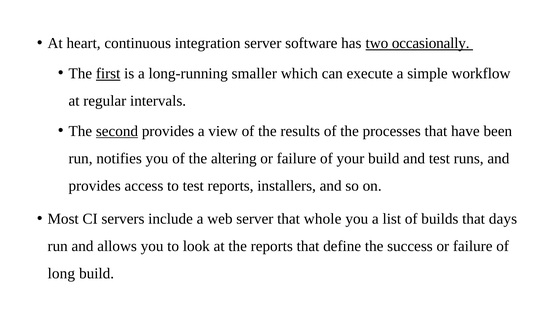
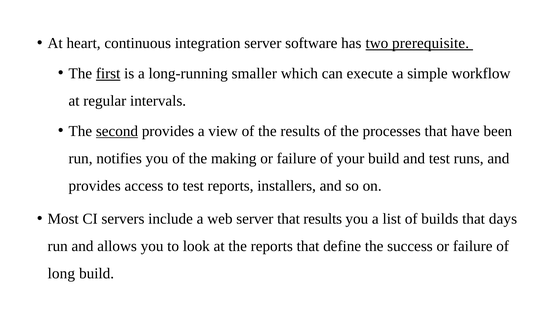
occasionally: occasionally -> prerequisite (431, 43)
altering: altering -> making (234, 158)
that whole: whole -> results (323, 219)
